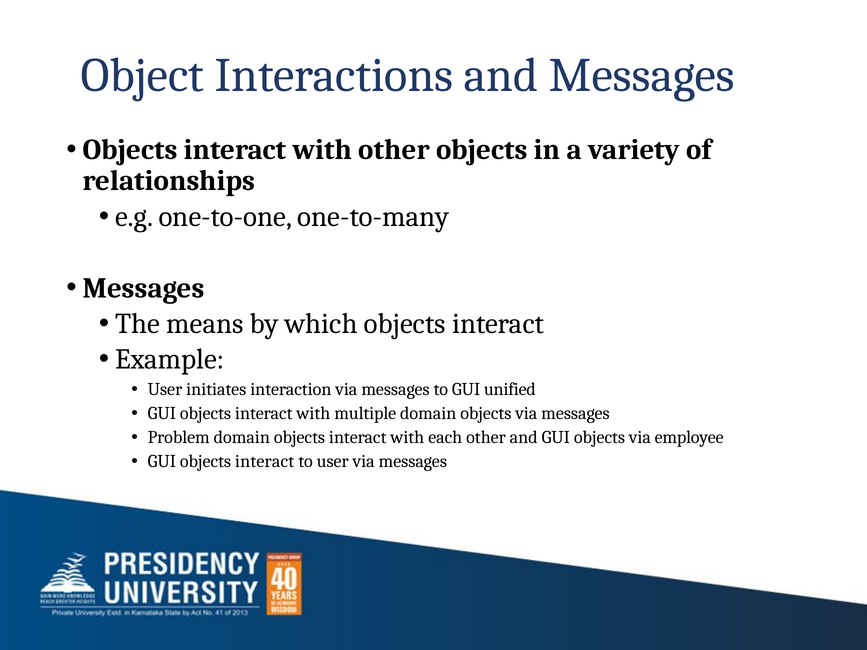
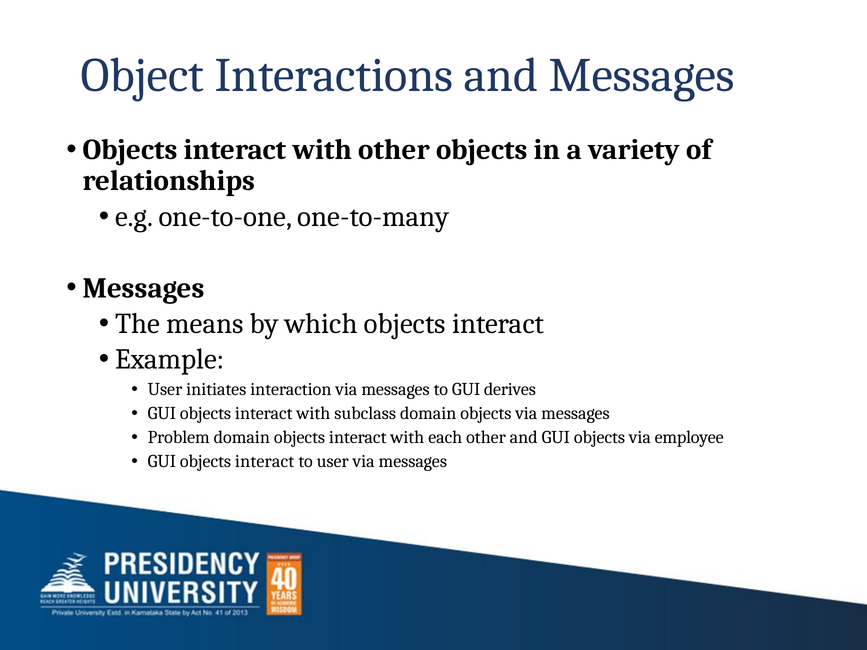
unified: unified -> derives (510, 389)
multiple: multiple -> subclass (365, 414)
